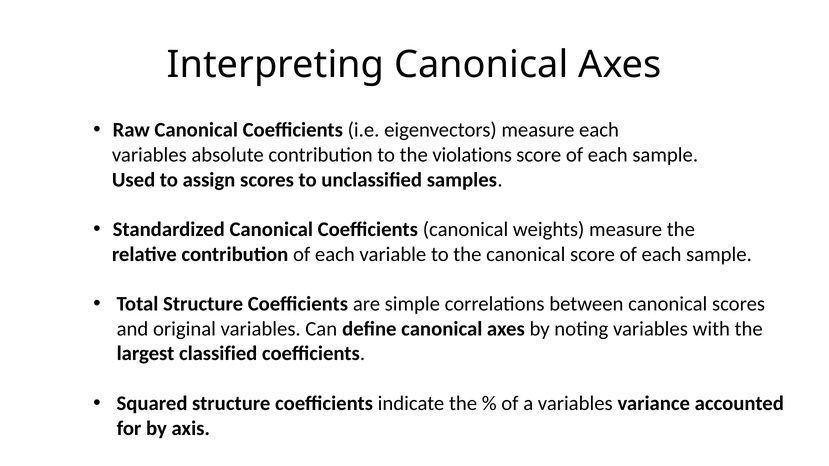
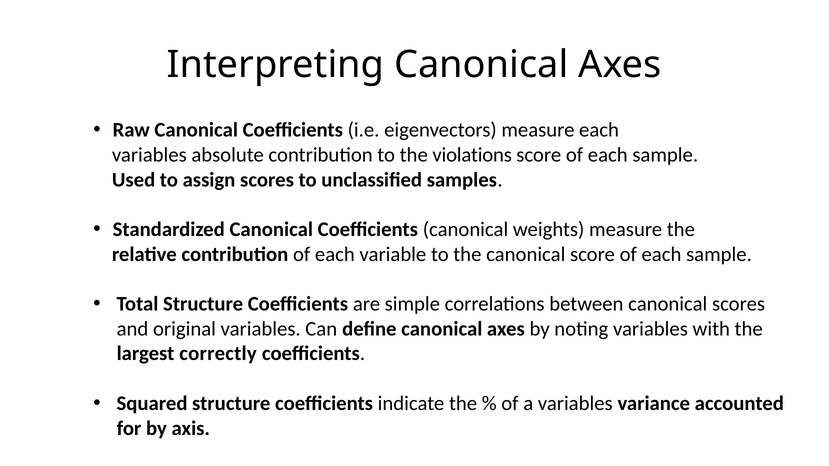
classified: classified -> correctly (218, 354)
